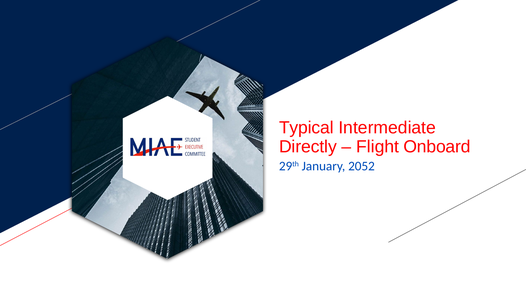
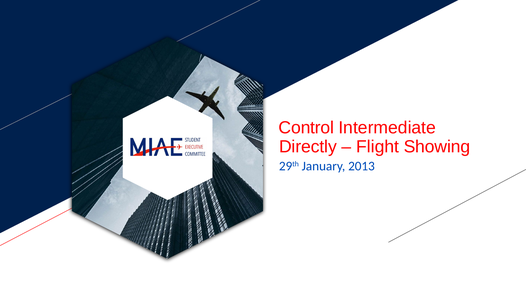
Typical: Typical -> Control (306, 128)
Onboard: Onboard -> Showing (437, 147)
2052: 2052 -> 2013 (361, 166)
